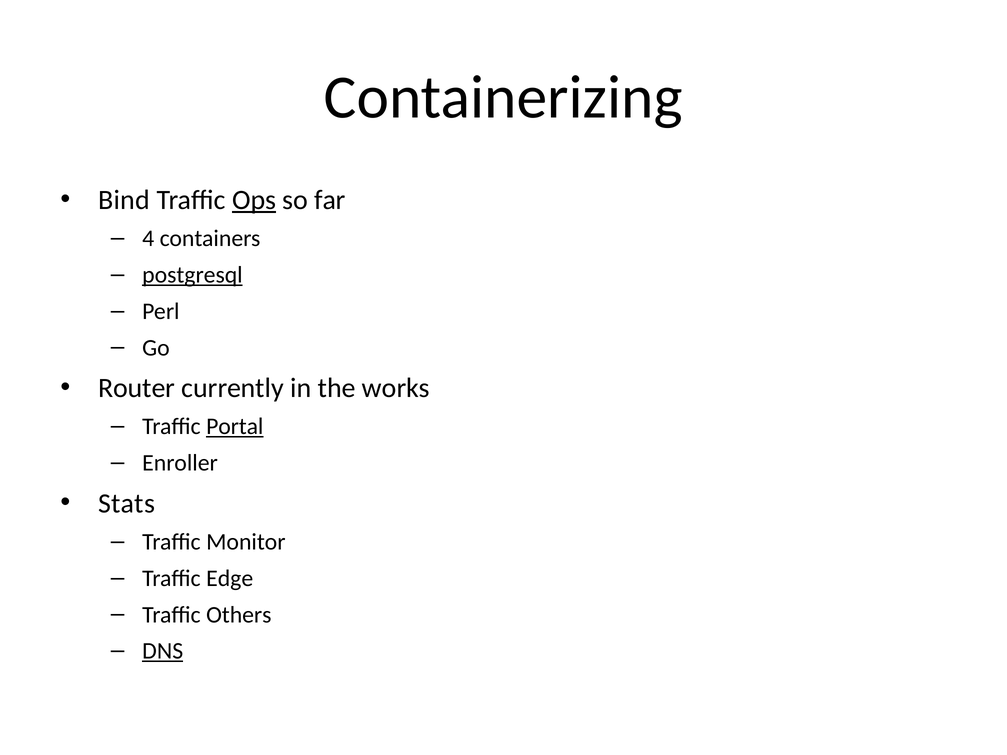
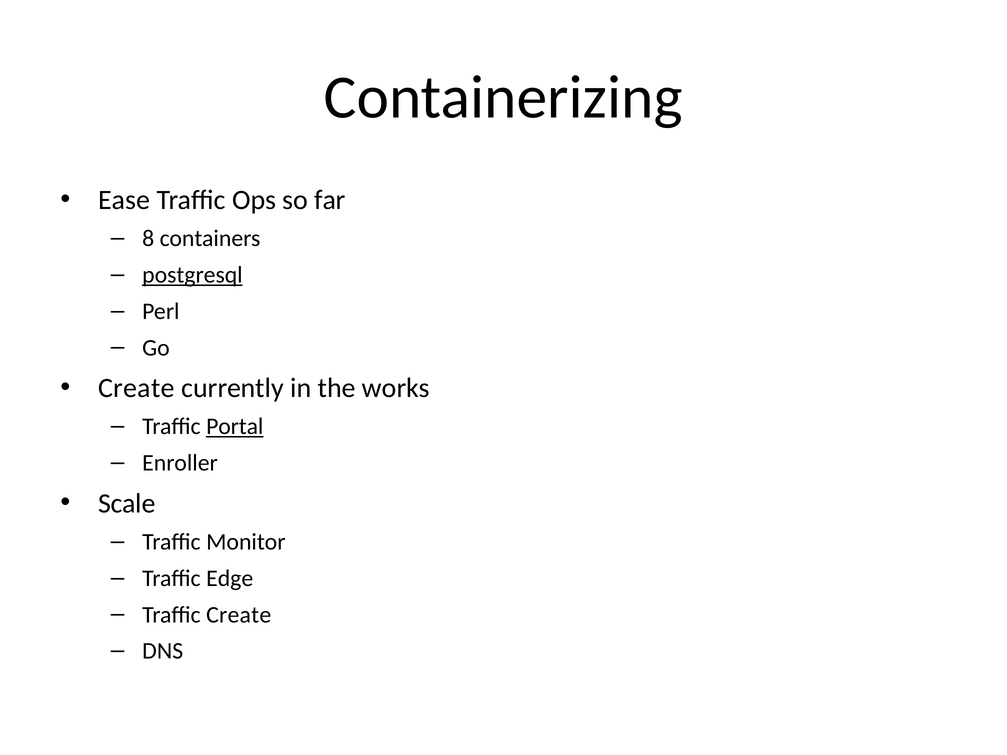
Bind: Bind -> Ease (124, 200)
Ops underline: present -> none (254, 200)
4: 4 -> 8 (148, 239)
Router: Router -> Create (136, 388)
Stats: Stats -> Scale (127, 503)
Traffic Others: Others -> Create (239, 615)
DNS underline: present -> none (163, 651)
